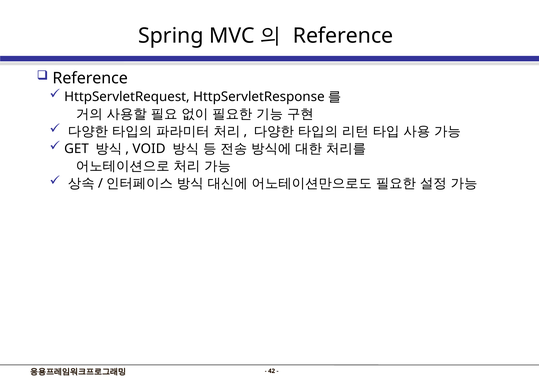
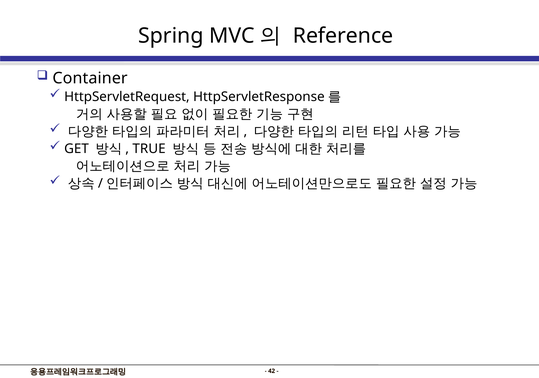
Reference: Reference -> Container (90, 78)
VOID: VOID -> TRUE (149, 149)
